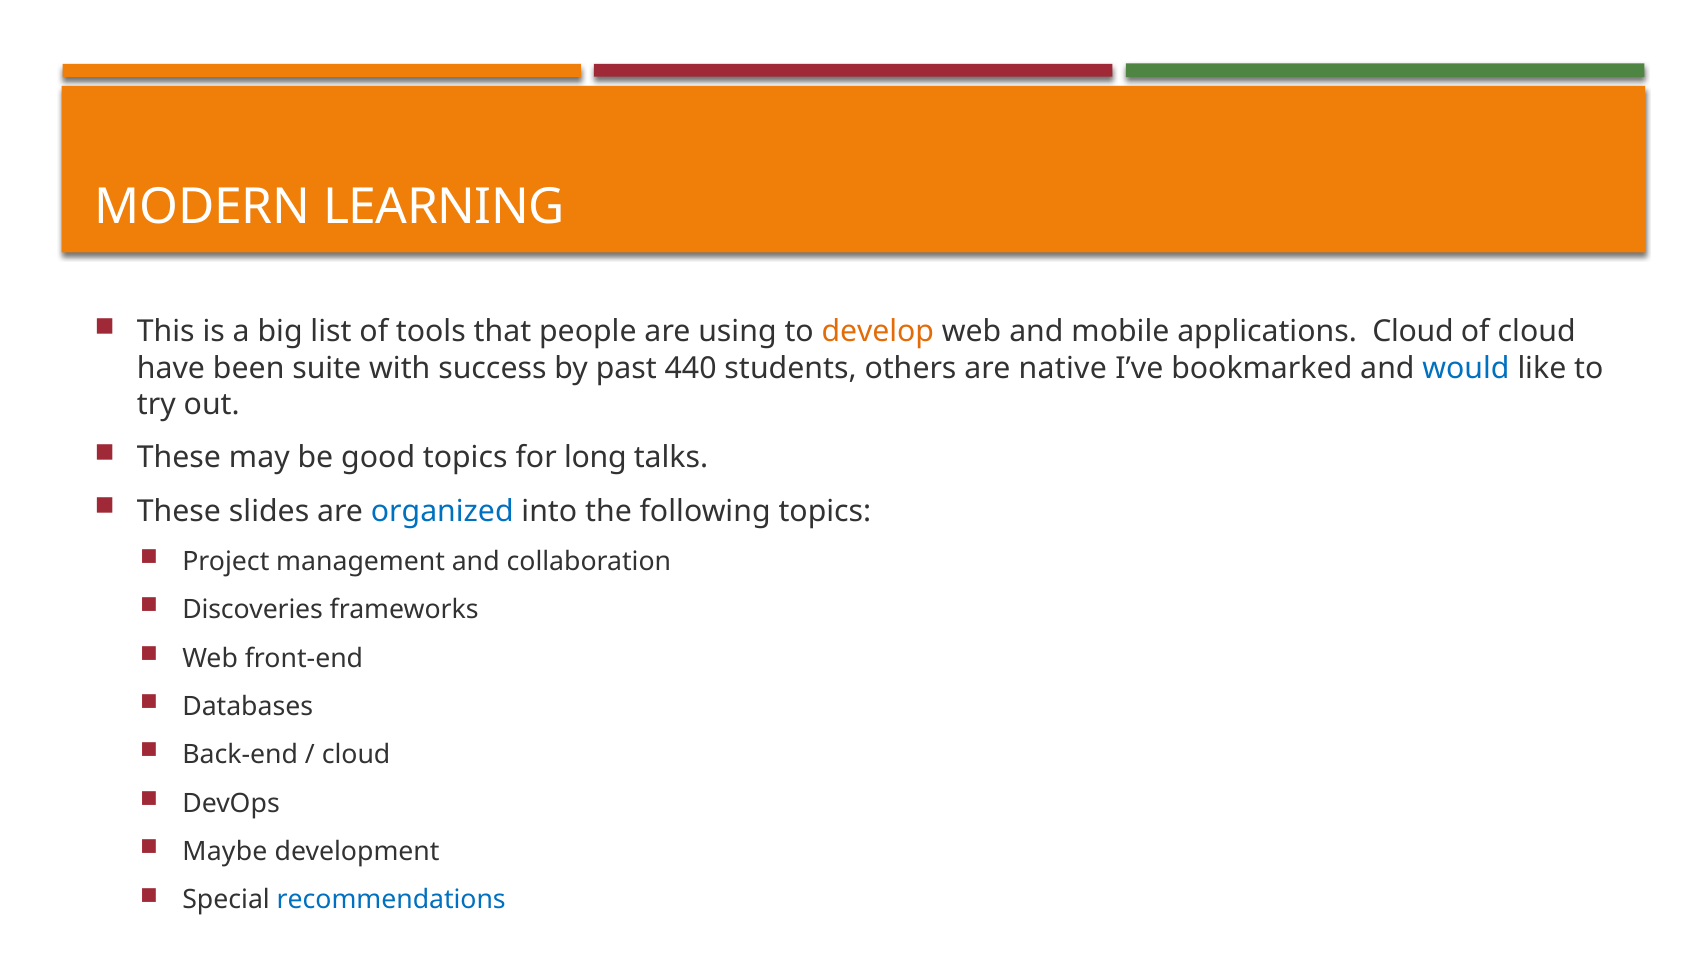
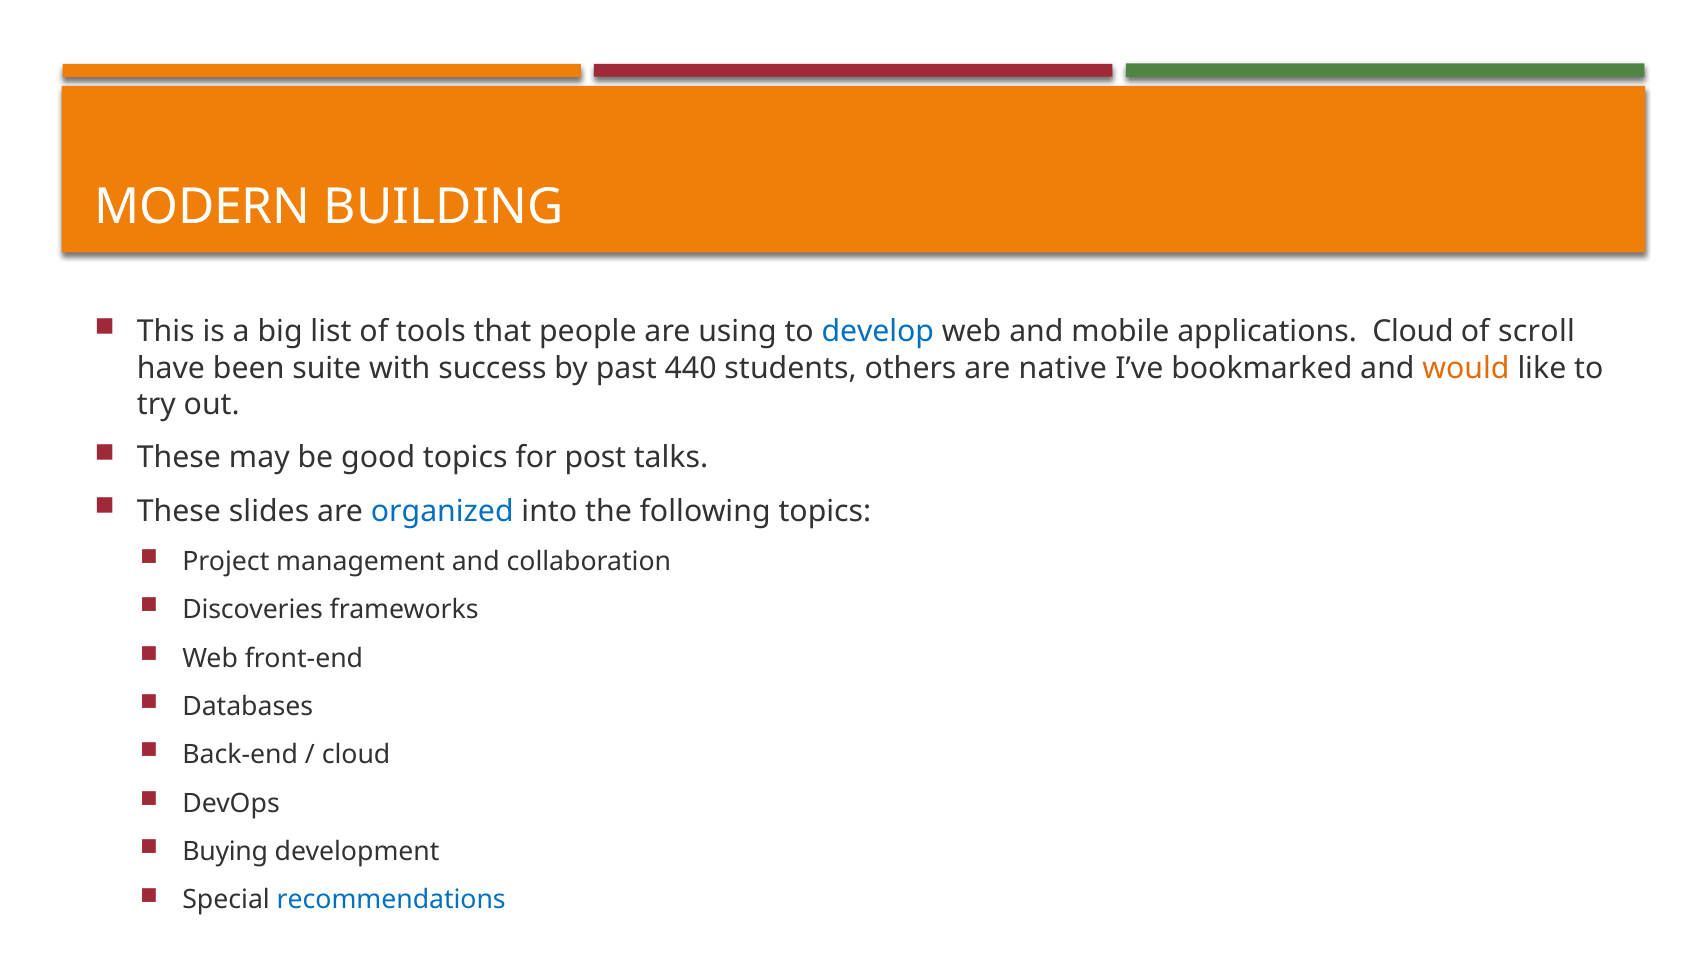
LEARNING: LEARNING -> BUILDING (444, 207)
develop colour: orange -> blue (878, 332)
of cloud: cloud -> scroll (1537, 332)
would colour: blue -> orange (1466, 368)
long: long -> post (595, 458)
Maybe: Maybe -> Buying (225, 852)
